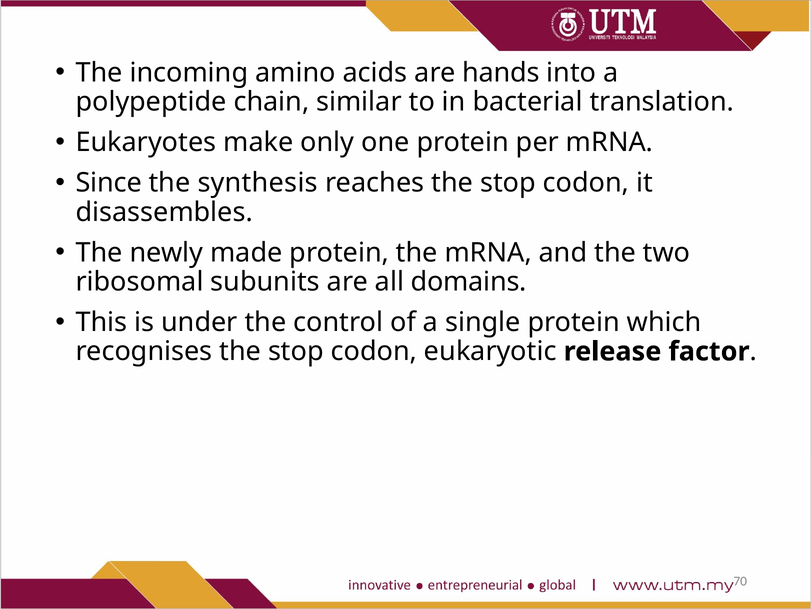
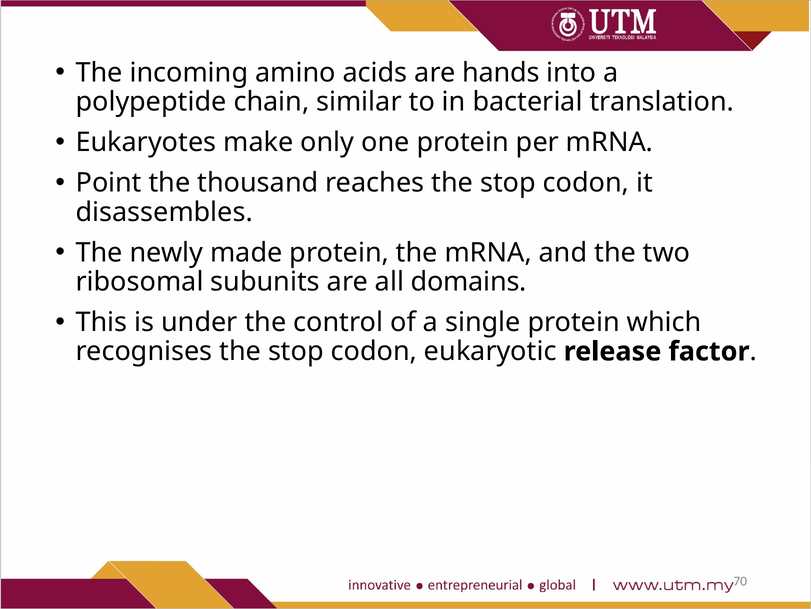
Since: Since -> Point (109, 183)
synthesis: synthesis -> thousand (258, 183)
